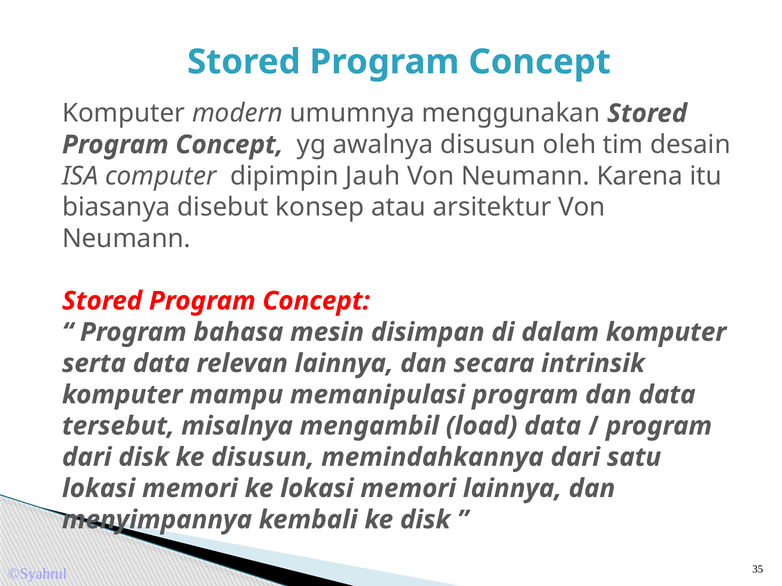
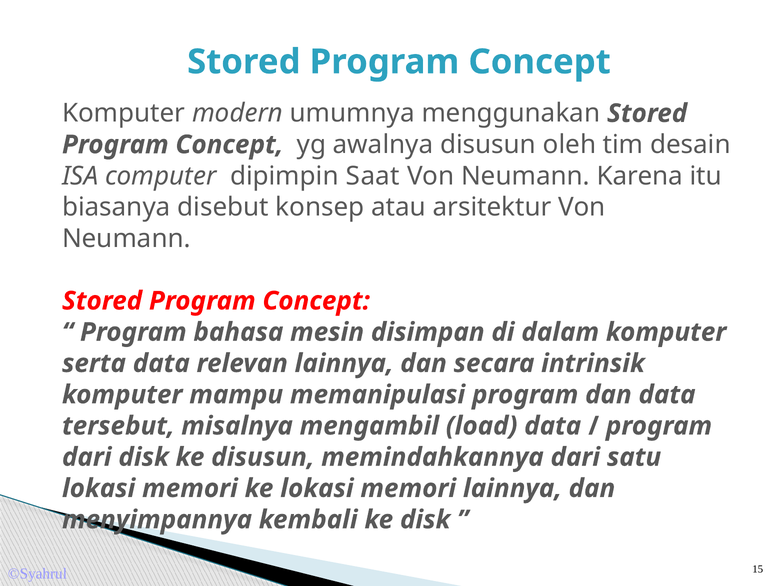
Jauh: Jauh -> Saat (373, 176)
35: 35 -> 15 (758, 570)
